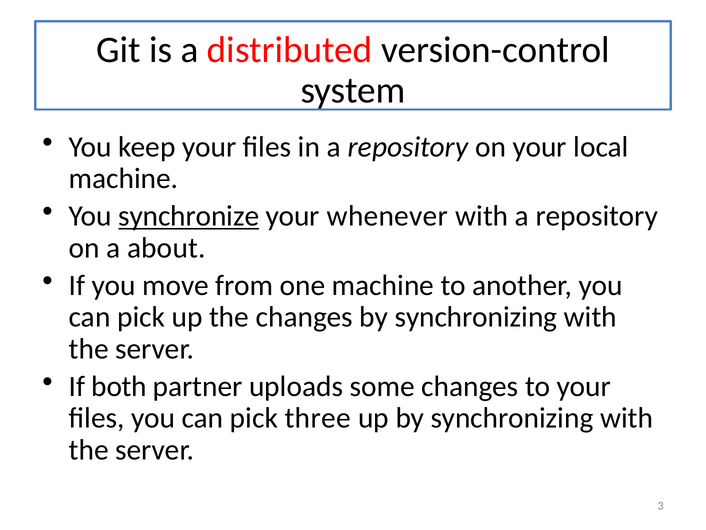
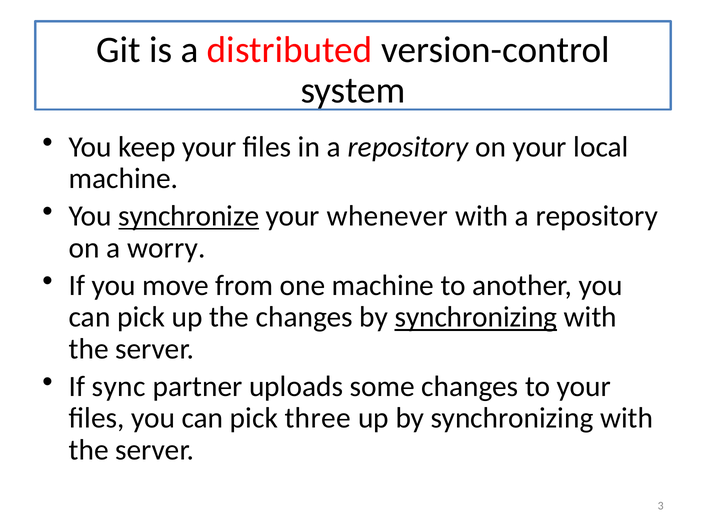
about: about -> worry (166, 248)
synchronizing underline: none -> present (476, 317)
both: both -> sync (119, 386)
